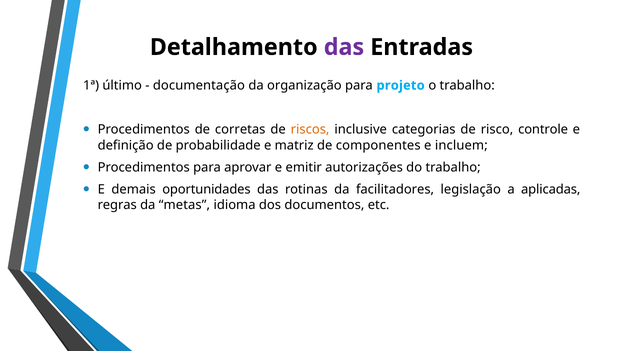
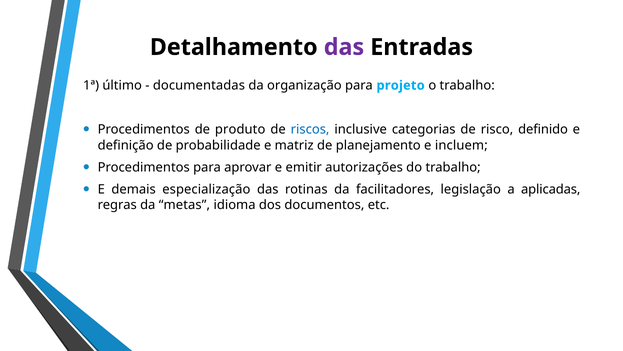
documentação: documentação -> documentadas (199, 85)
corretas: corretas -> produto (240, 129)
riscos colour: orange -> blue (310, 129)
controle: controle -> definido (543, 129)
componentes: componentes -> planejamento (378, 145)
oportunidades: oportunidades -> especialização (206, 189)
